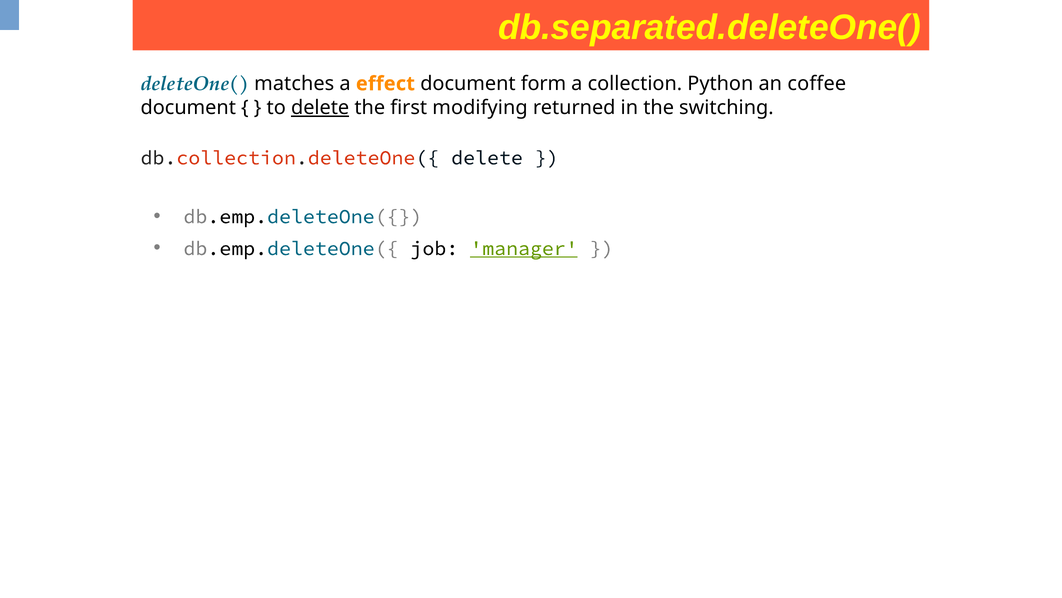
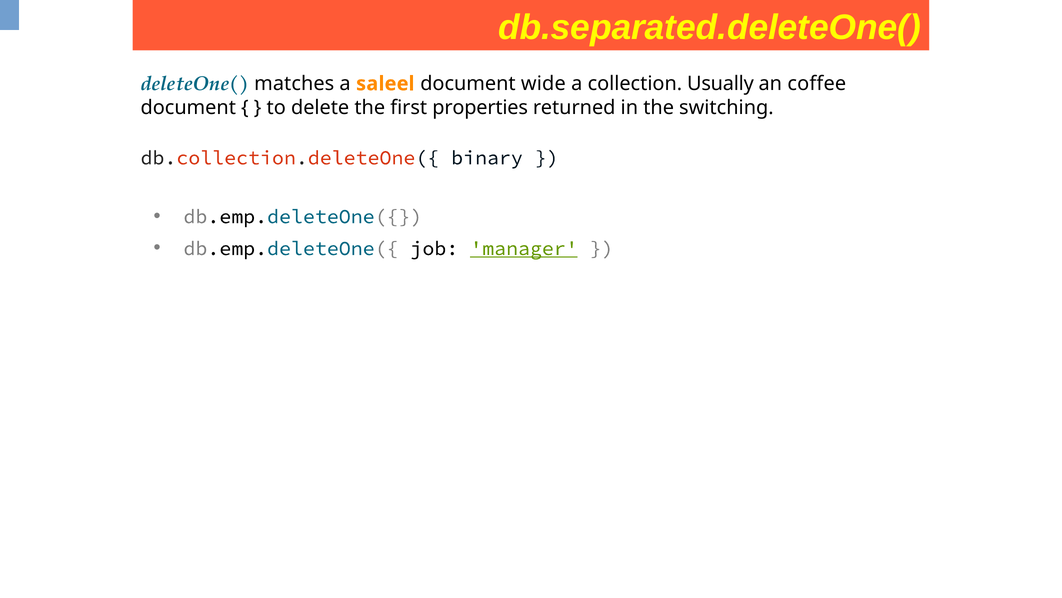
effect: effect -> saleel (385, 84)
form: form -> wide (543, 84)
Python: Python -> Usually (720, 84)
delete underline: present -> none (320, 108)
modifying: modifying -> properties (480, 108)
db.collection.deleteOne({ delete: delete -> binary (487, 158)
